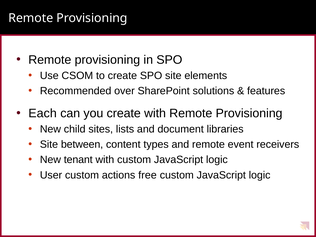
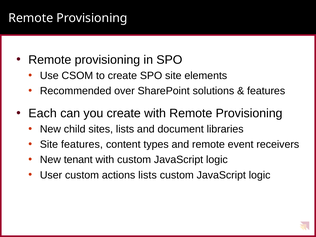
Site between: between -> features (82, 144)
actions free: free -> lists (147, 175)
